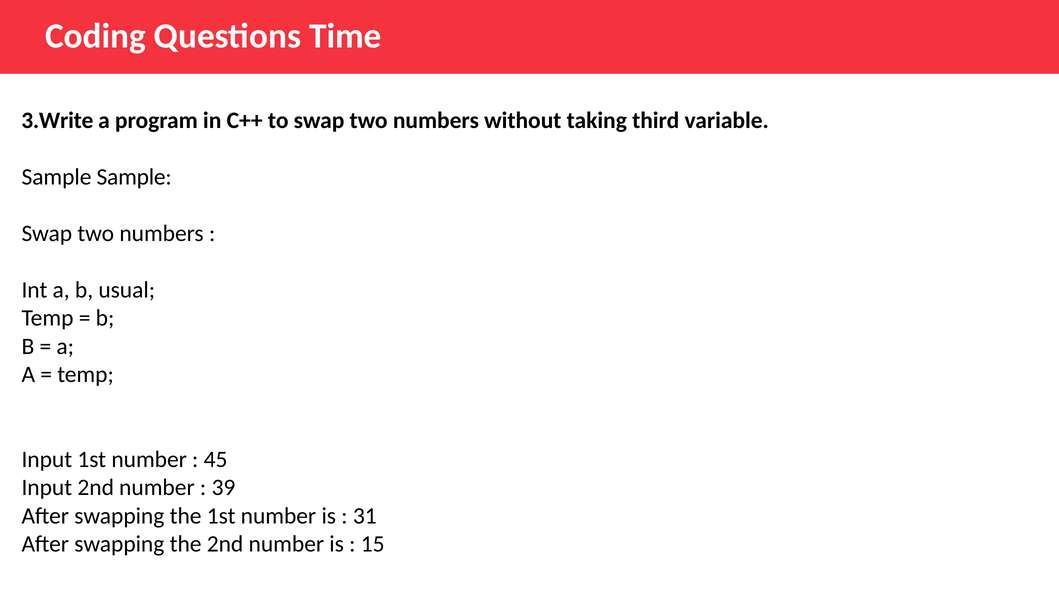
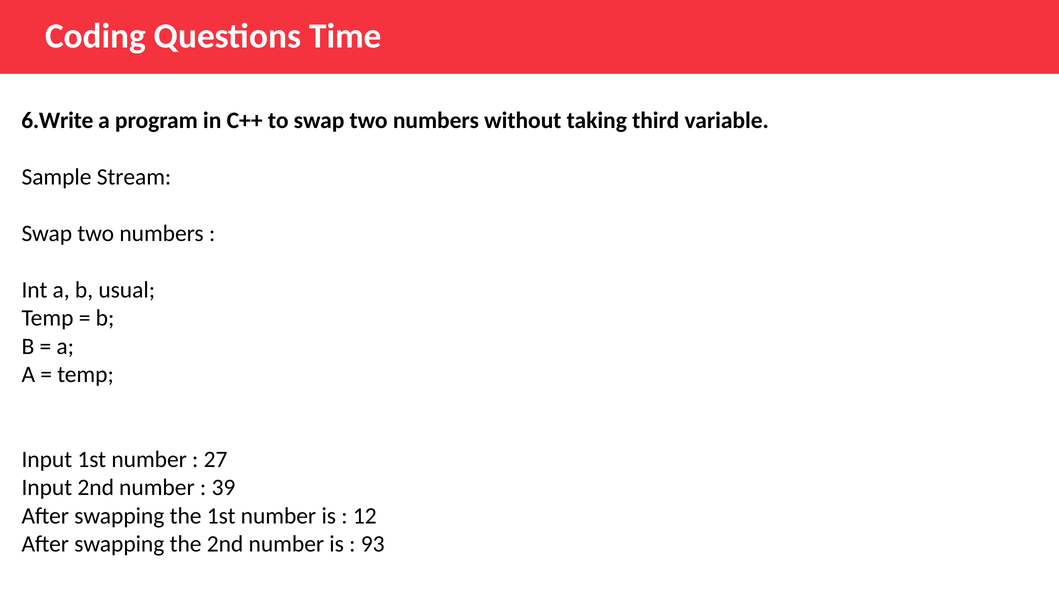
3.Write: 3.Write -> 6.Write (57, 120)
Sample Sample: Sample -> Stream (134, 177)
45: 45 -> 27 (216, 459)
31: 31 -> 12 (365, 515)
15: 15 -> 93 (373, 544)
